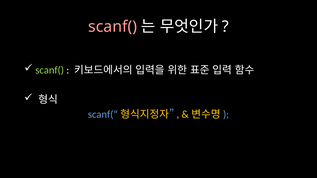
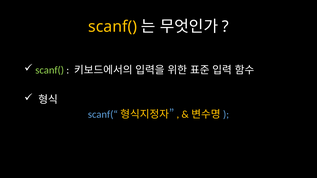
scanf( colour: pink -> yellow (113, 27)
